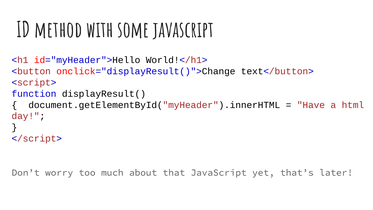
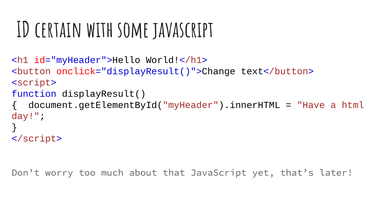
method: method -> certain (58, 30)
